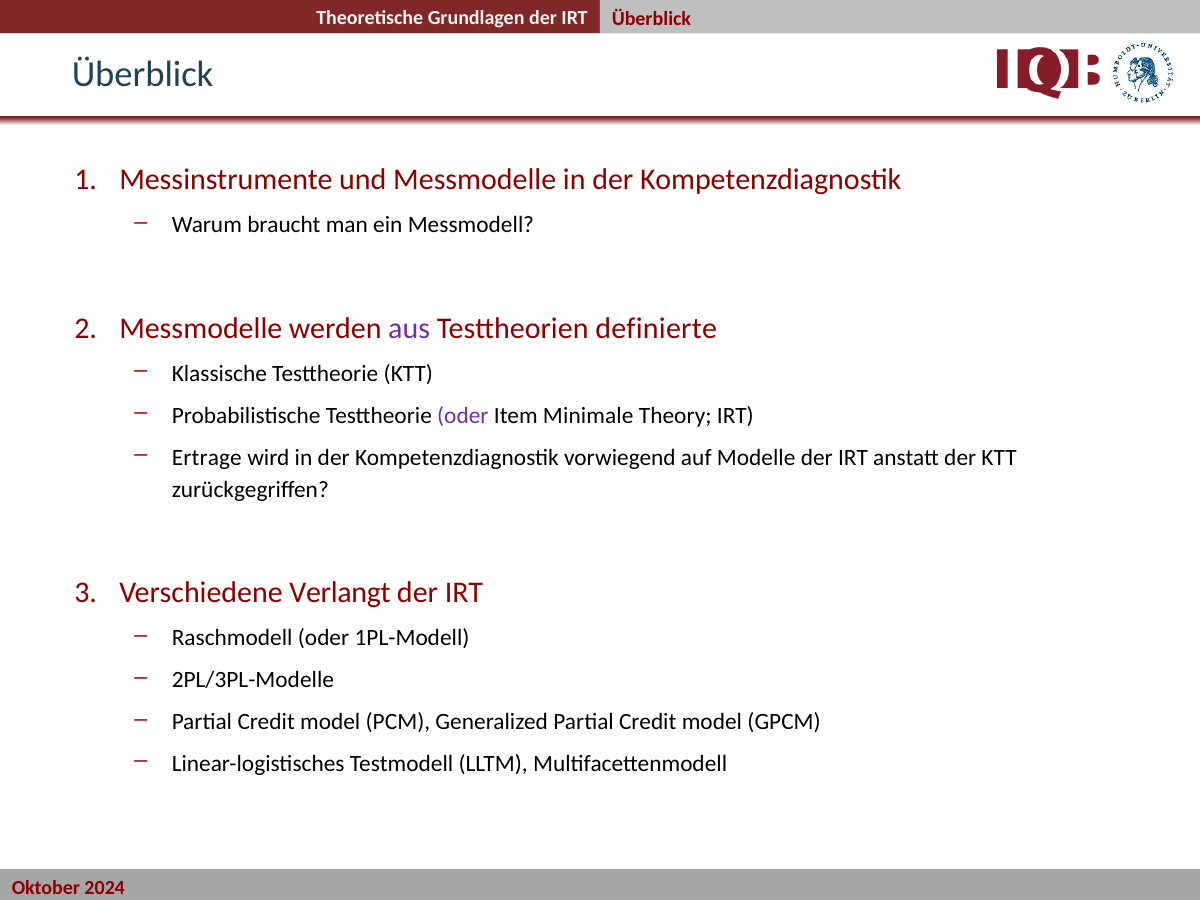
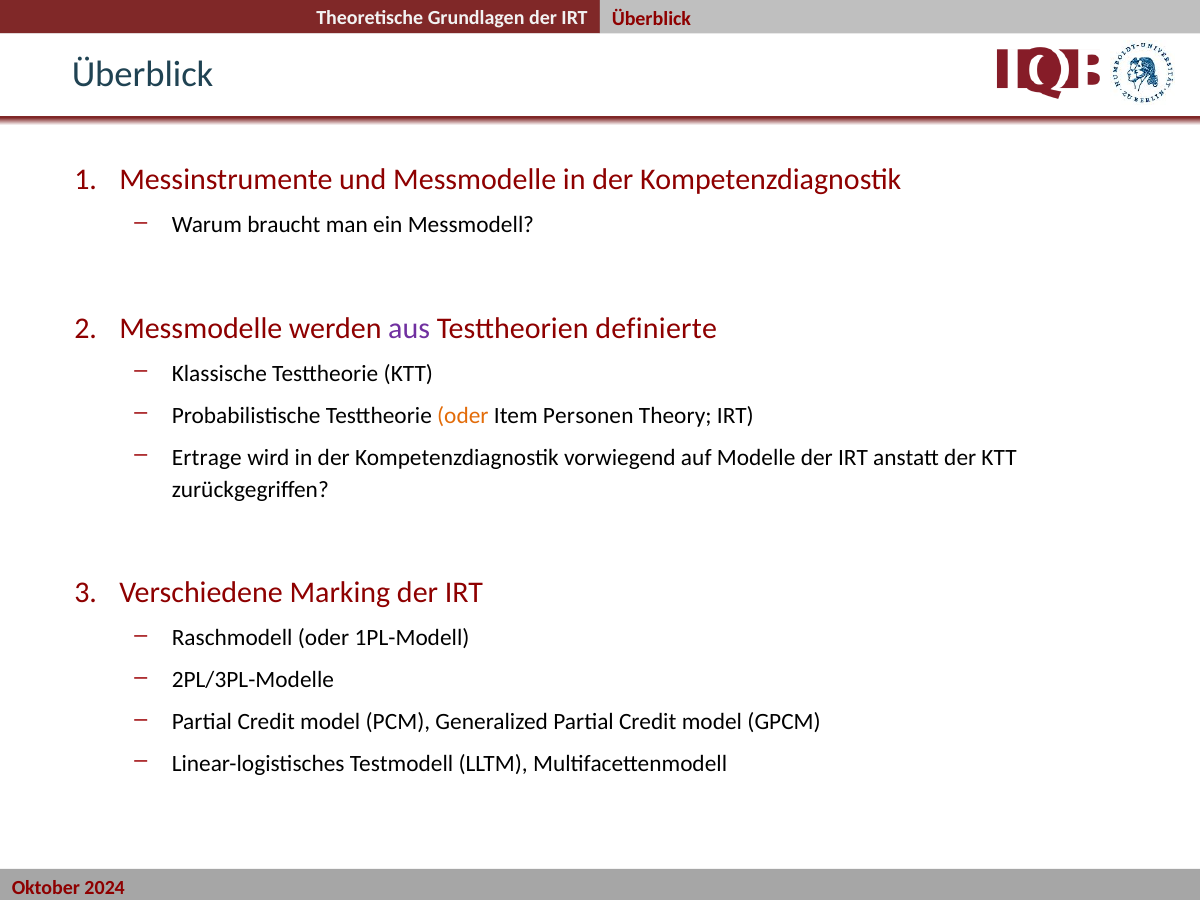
oder colour: purple -> orange (463, 416)
Minimale: Minimale -> Personen (588, 416)
Verlangt: Verlangt -> Marking (340, 593)
